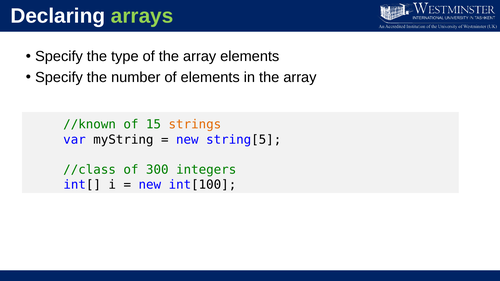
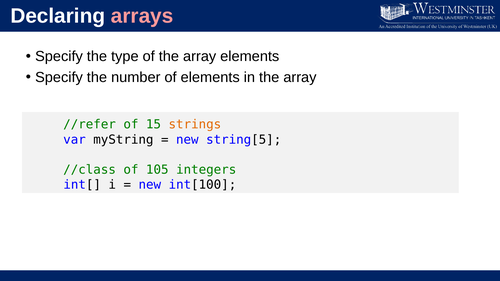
arrays colour: light green -> pink (142, 16)
//known: //known -> //refer (90, 124)
300: 300 -> 105 (157, 170)
